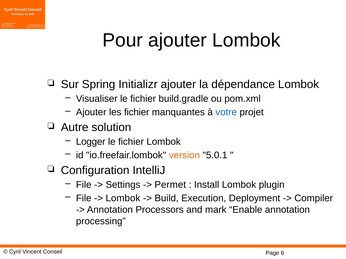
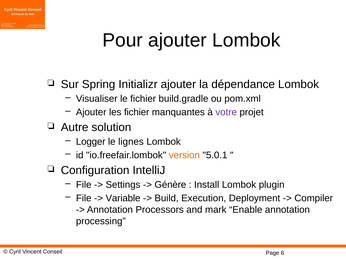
votre colour: blue -> purple (226, 112)
fichier: fichier -> lignes (131, 142)
Permet: Permet -> Génère (170, 185)
Lombok: Lombok -> Variable (123, 198)
